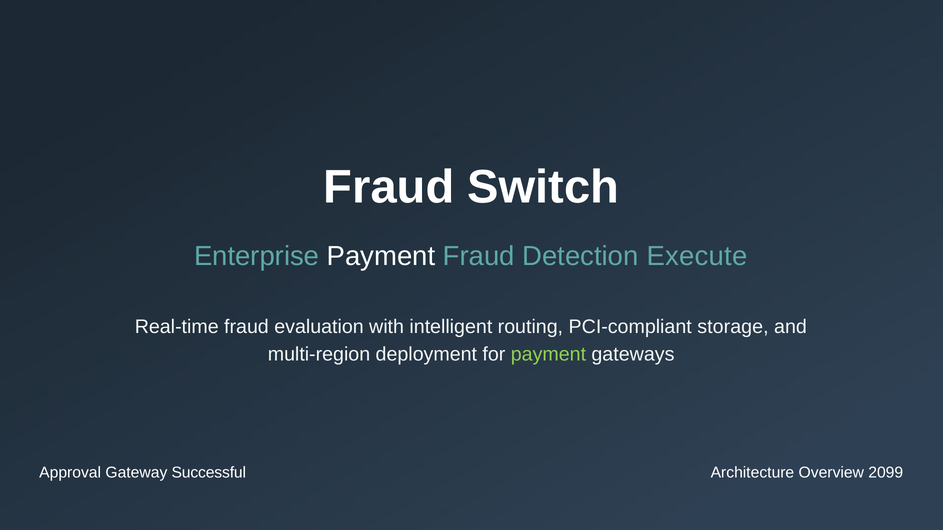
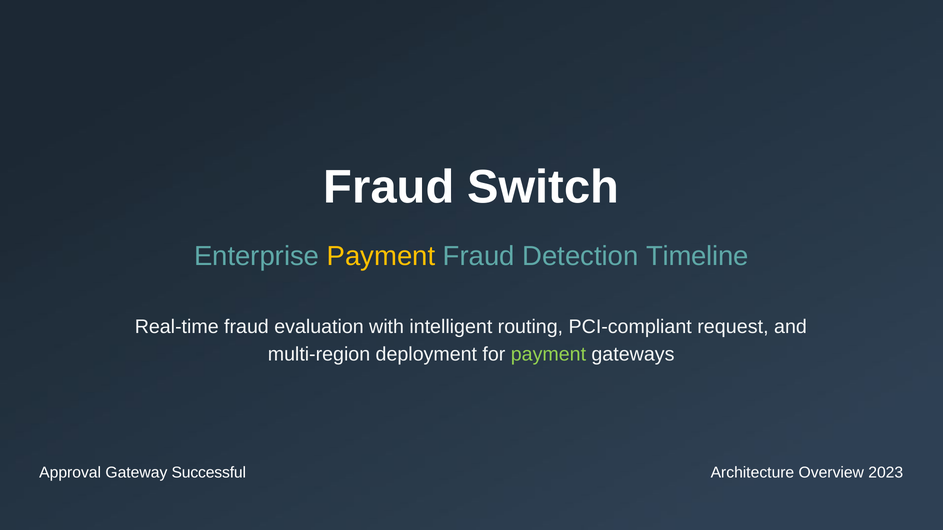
Payment colour: white -> yellow (381, 256)
Execute: Execute -> Timeline (697, 256)
storage: storage -> request (733, 327)
2099: 2099 -> 2023 (886, 473)
